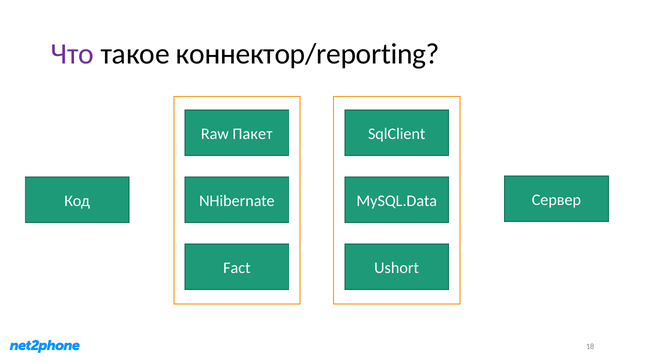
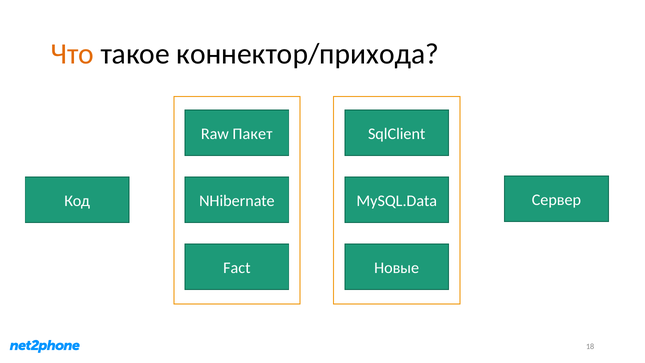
Что colour: purple -> orange (72, 54)
коннектор/reporting: коннектор/reporting -> коннектор/прихода (308, 54)
Ushort: Ushort -> Новые (397, 268)
